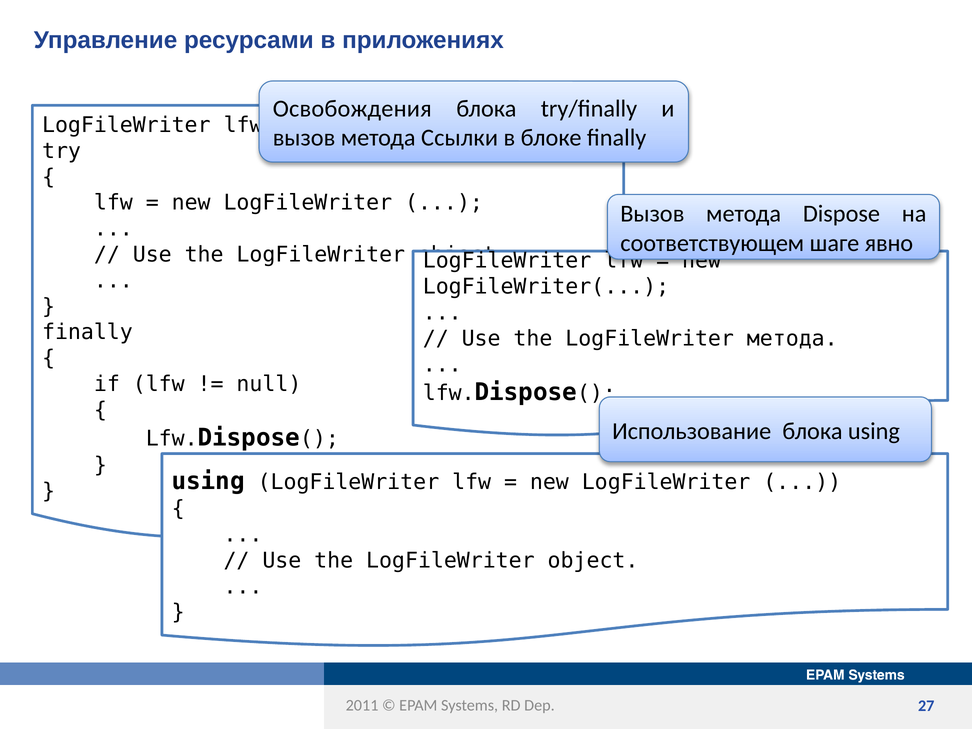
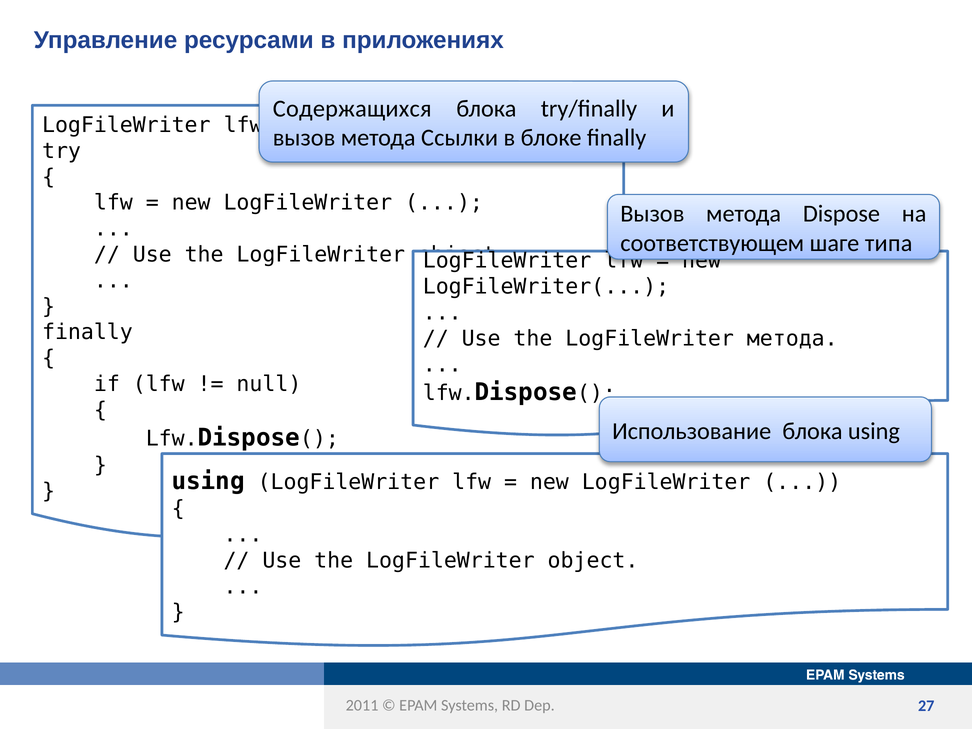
Освобождения: Освобождения -> Содержащихся (352, 109)
явно: явно -> типа (889, 243)
